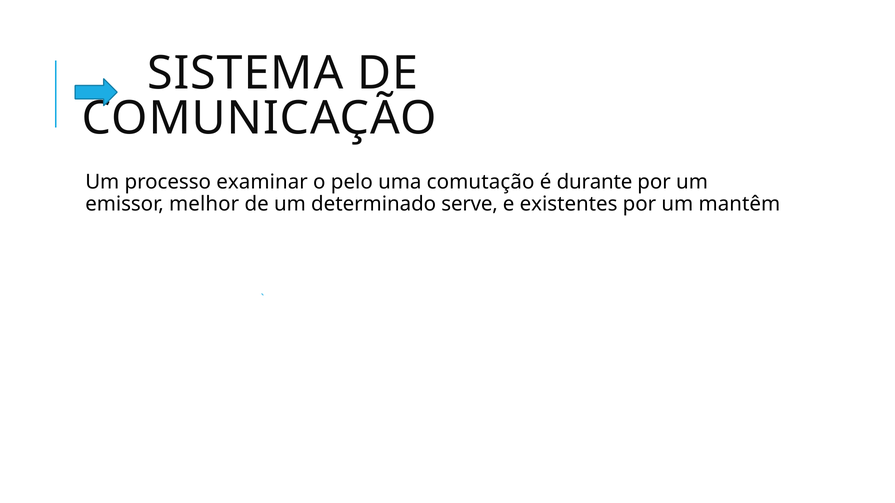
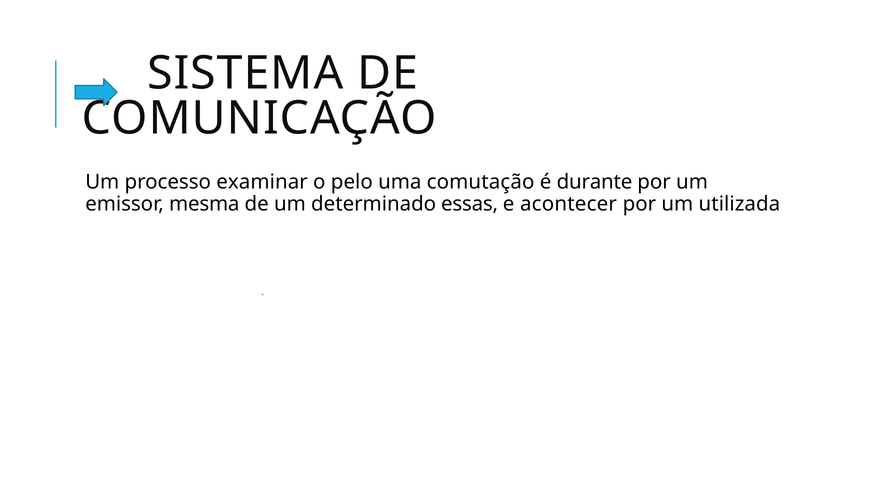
melhor: melhor -> mesma (204, 204)
serve: serve -> essas (470, 204)
existentes: existentes -> acontecer (568, 204)
mantêm: mantêm -> utilizada (739, 204)
